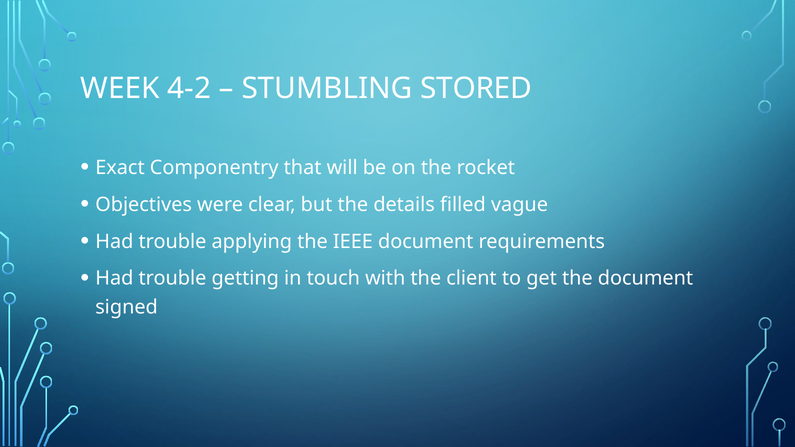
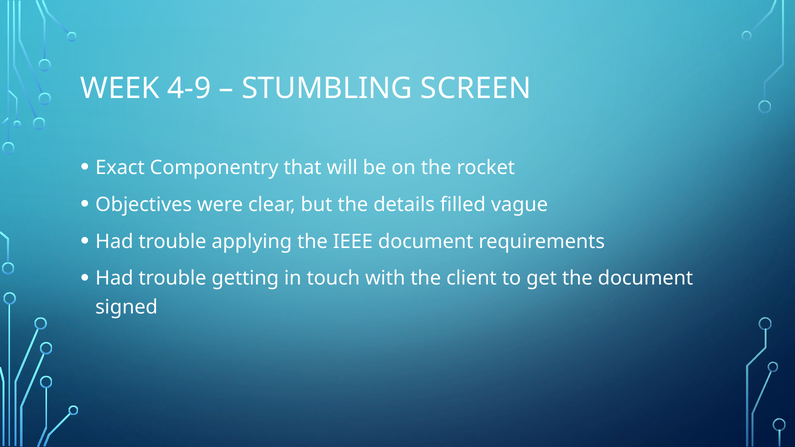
4-2: 4-2 -> 4-9 (189, 88)
STORED: STORED -> SCREEN (476, 88)
